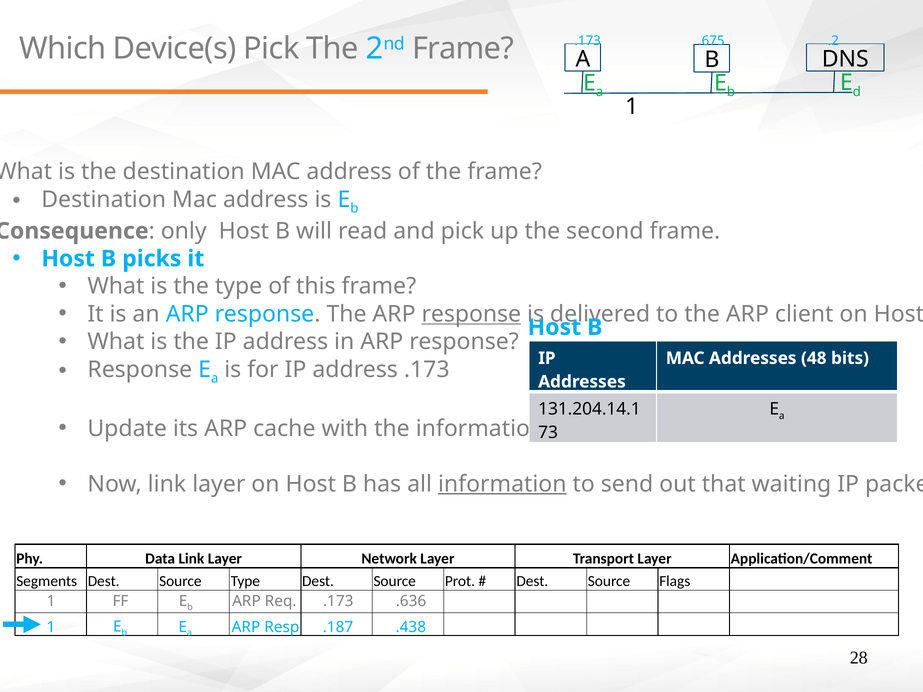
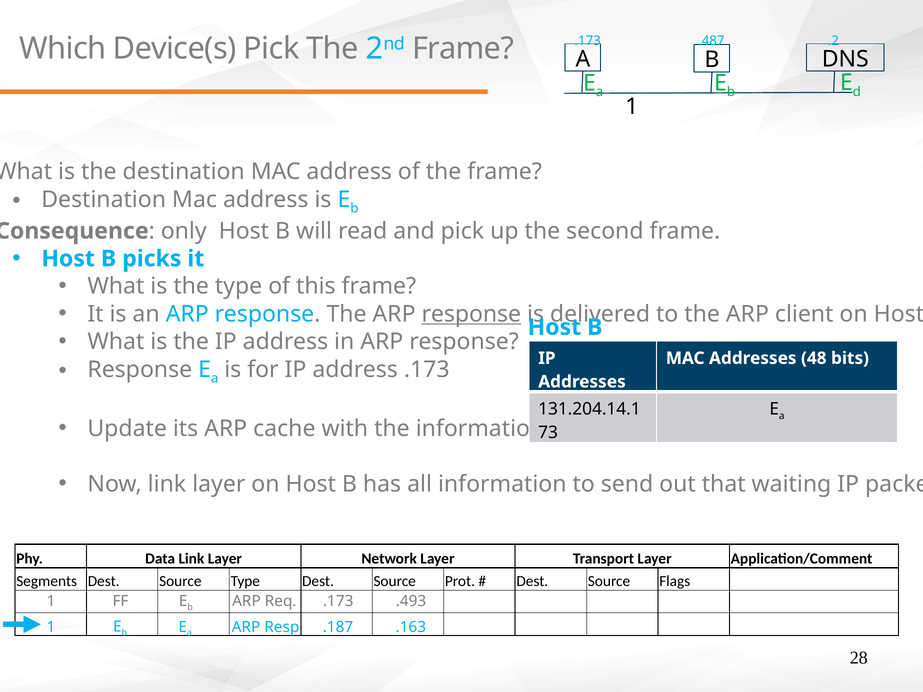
.675: .675 -> .487 (711, 41)
information underline: present -> none (502, 484)
.636: .636 -> .493 (411, 602)
.438: .438 -> .163 (411, 627)
